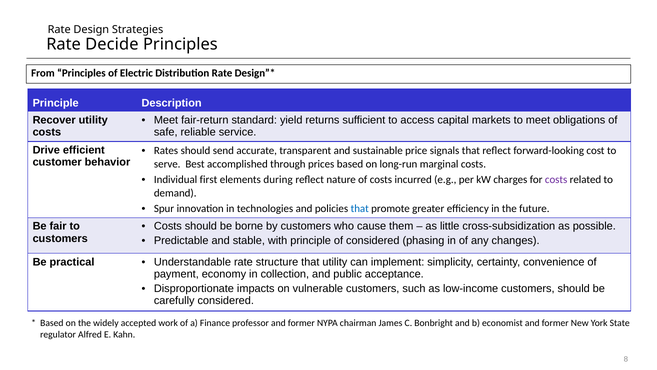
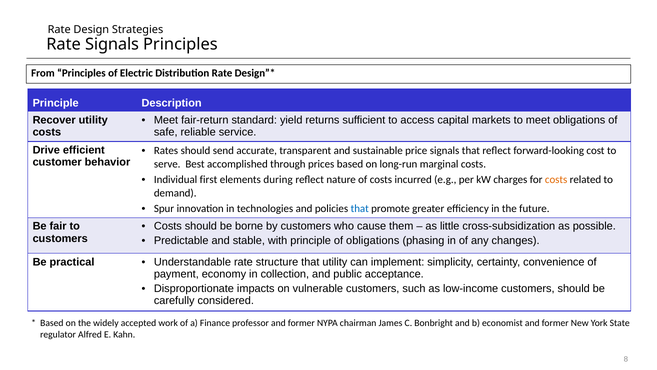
Rate Decide: Decide -> Signals (112, 44)
costs colour: purple -> orange (556, 179)
of considered: considered -> obligations (373, 240)
